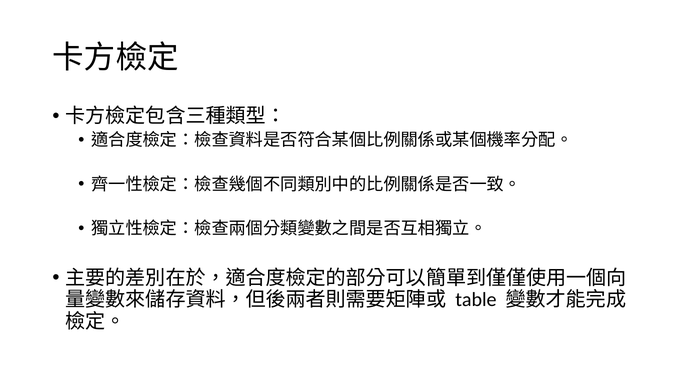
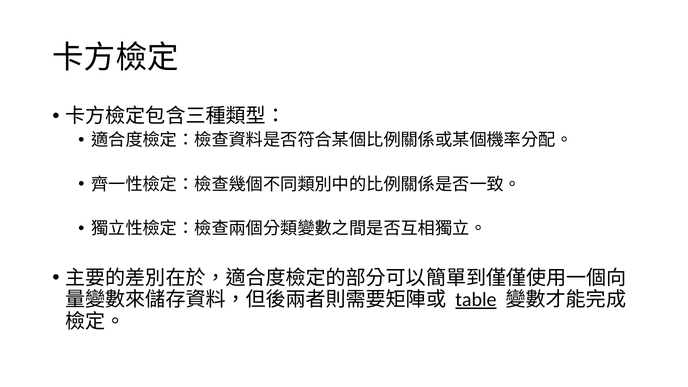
table underline: none -> present (476, 300)
